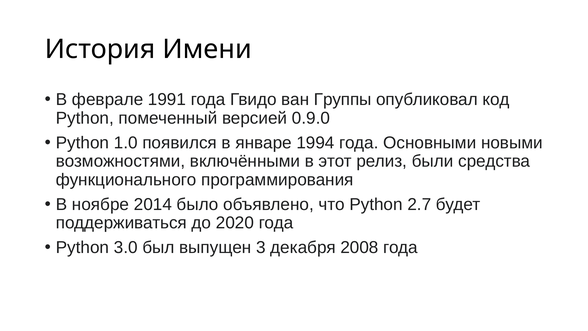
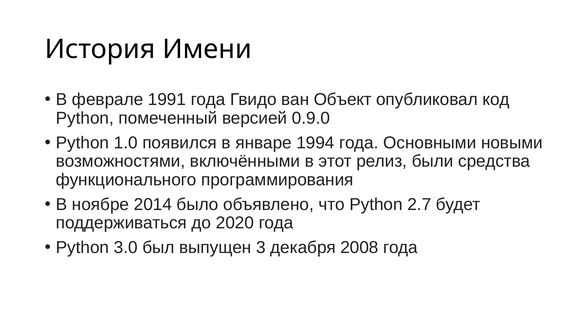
Группы: Группы -> Объект (343, 99)
